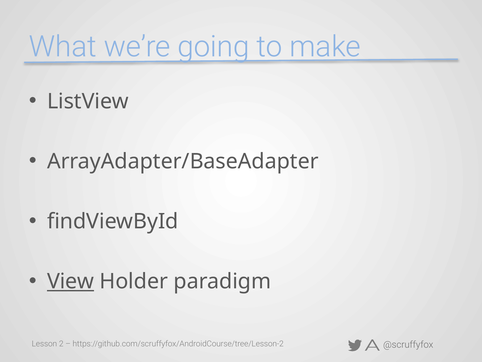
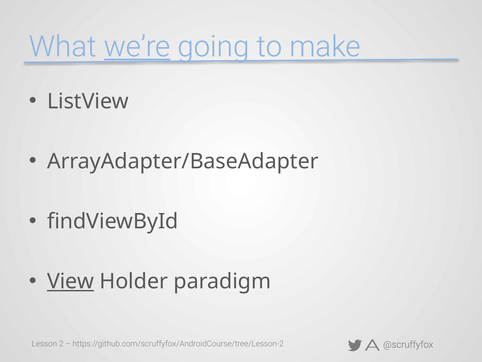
we’re underline: none -> present (137, 47)
